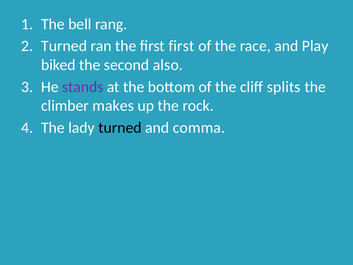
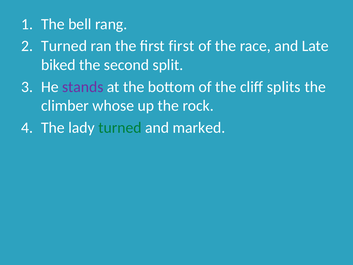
Play: Play -> Late (315, 46)
also: also -> split (168, 65)
makes: makes -> whose (113, 106)
turned colour: black -> green (120, 128)
comma: comma -> marked (199, 128)
